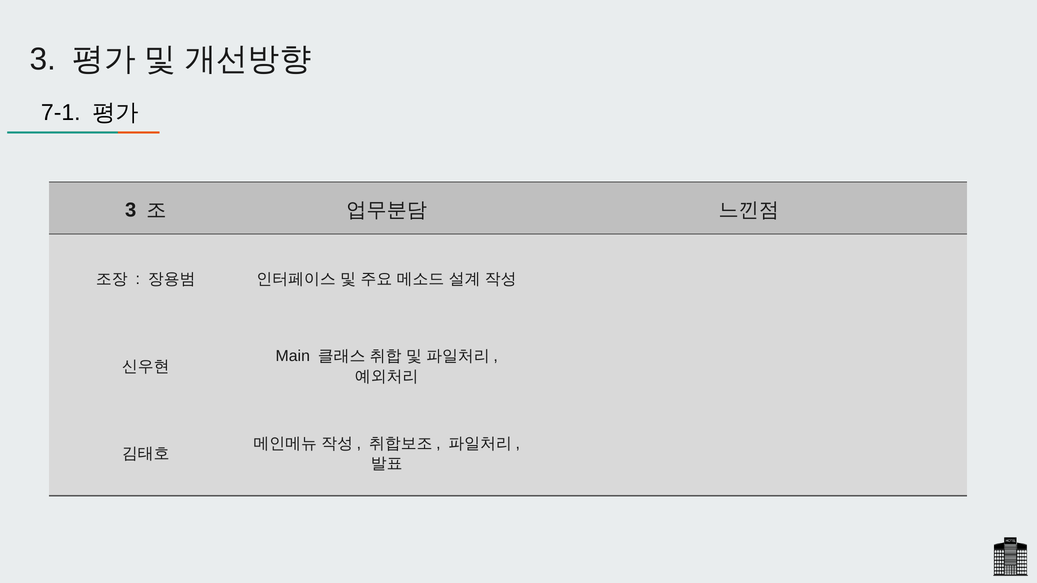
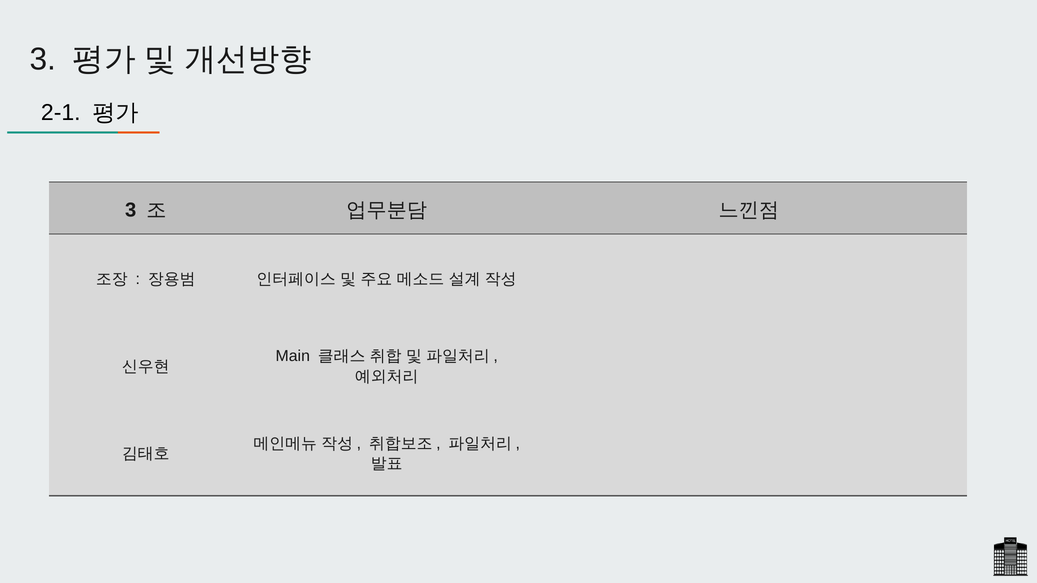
7-1: 7-1 -> 2-1 (61, 113)
